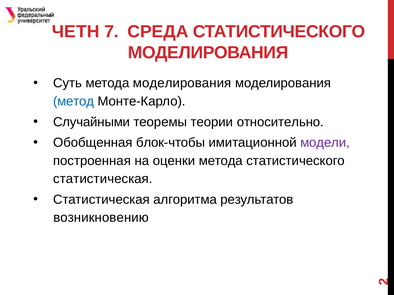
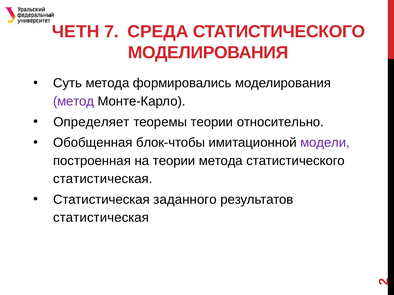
метода моделирования: моделирования -> формировались (182, 83)
метод colour: blue -> purple (74, 101)
Случайными: Случайными -> Определяет (91, 122)
на оценки: оценки -> теории (174, 161)
алгоритма: алгоритма -> заданного (185, 200)
возникновению: возникновению -> статистическая (101, 218)
